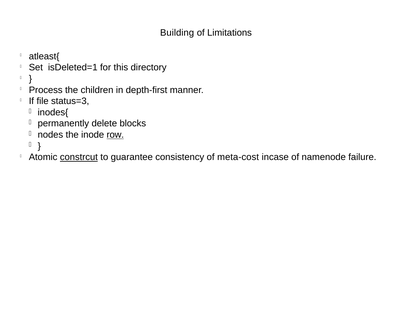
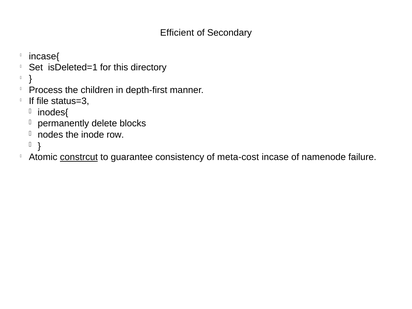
Building: Building -> Efficient (177, 33)
Limitations: Limitations -> Secondary (230, 33)
atleast{: atleast{ -> incase{ (44, 56)
row underline: present -> none (115, 135)
